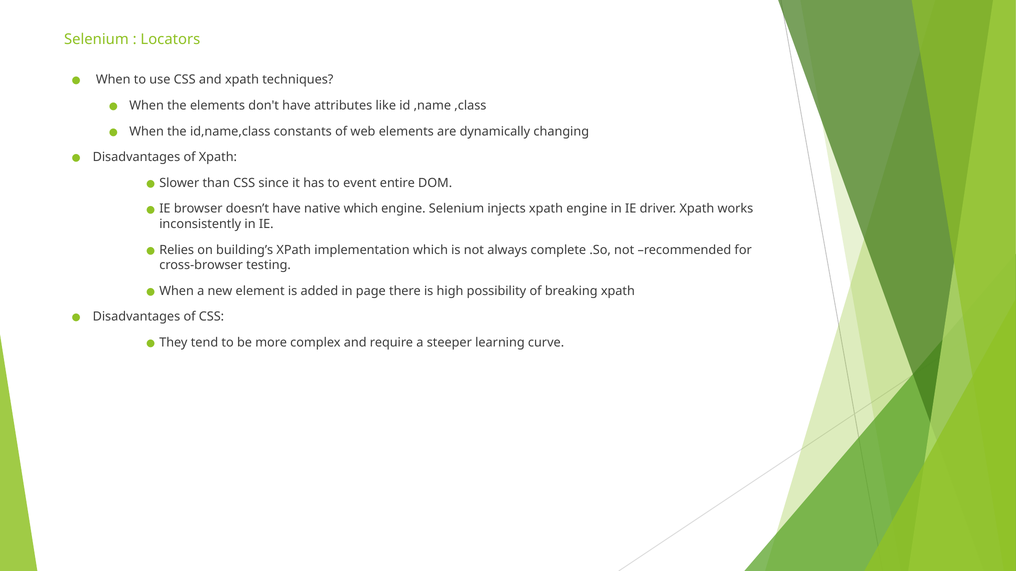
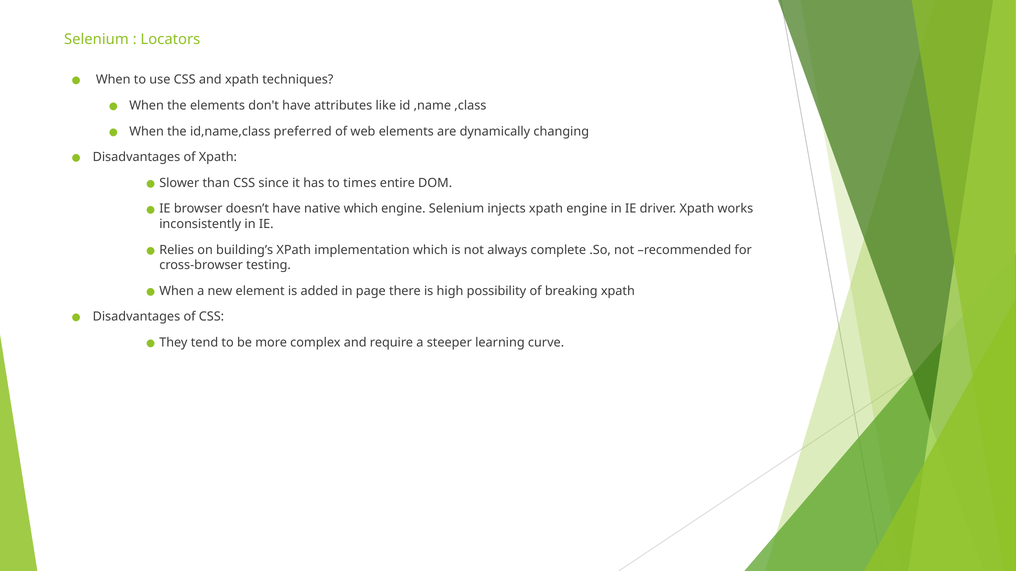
constants: constants -> preferred (303, 132)
event: event -> times (360, 183)
